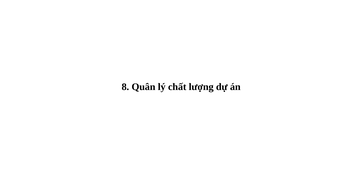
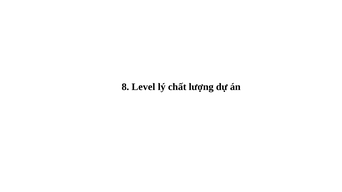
Quân: Quân -> Level (143, 87)
